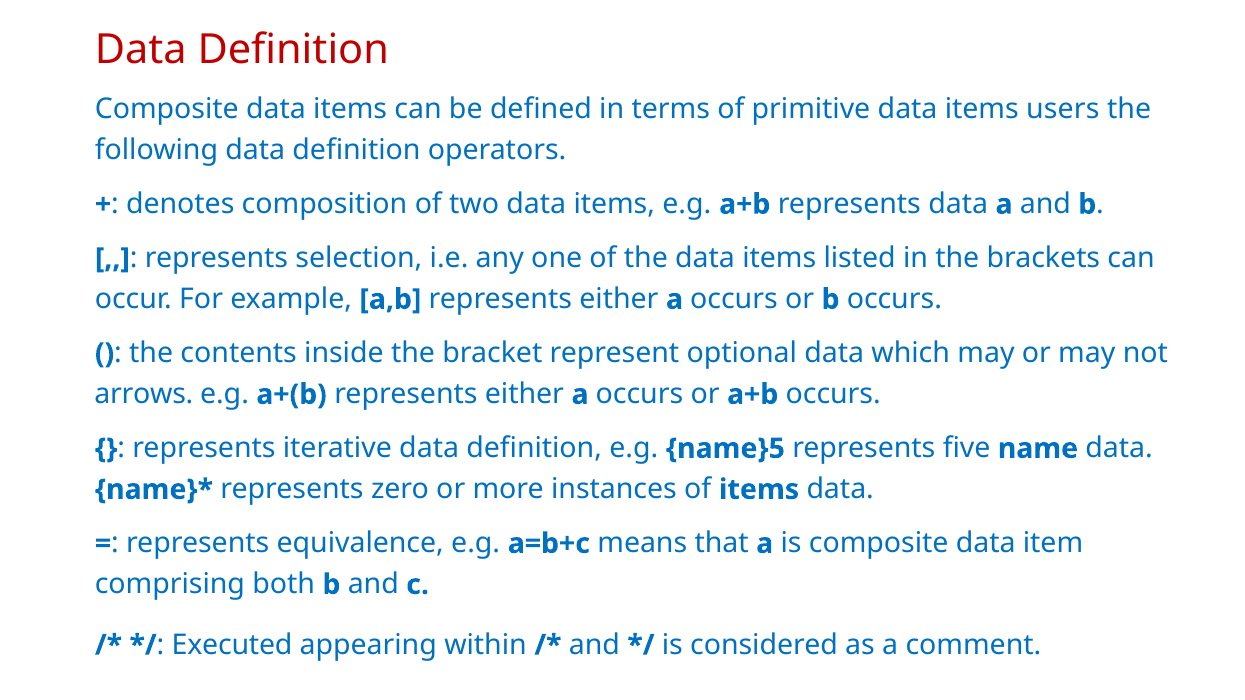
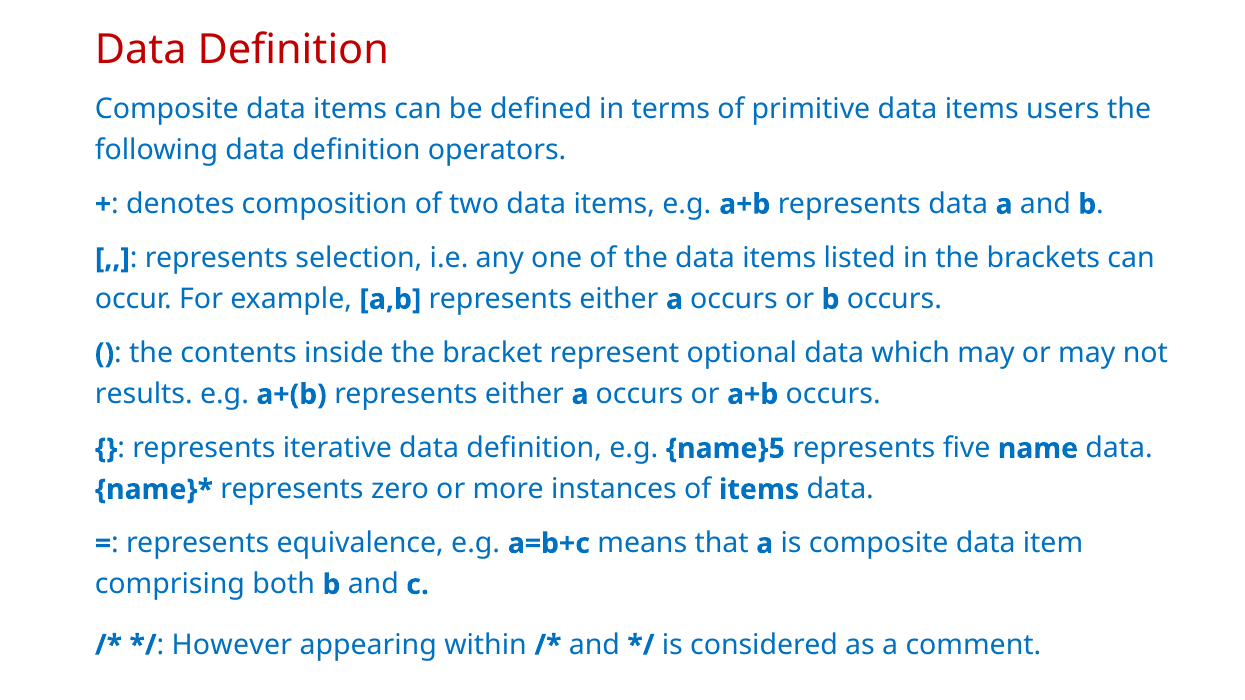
arrows: arrows -> results (144, 395)
Executed: Executed -> However (232, 645)
